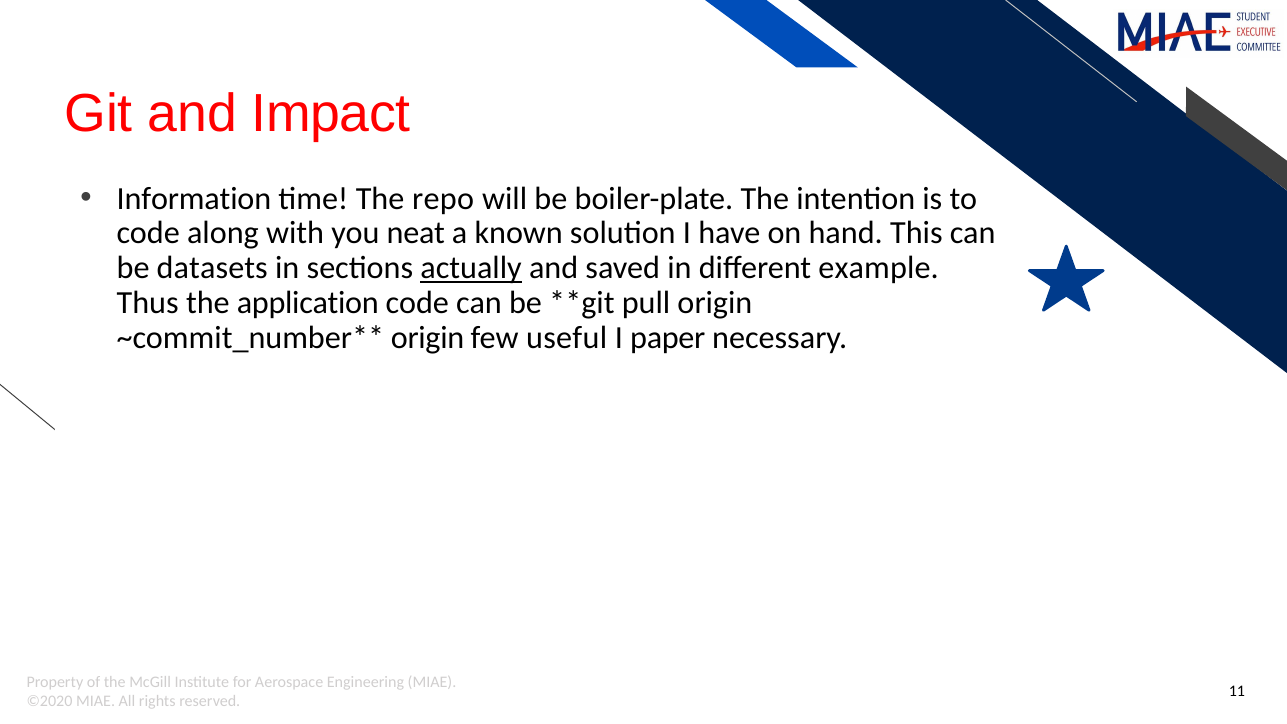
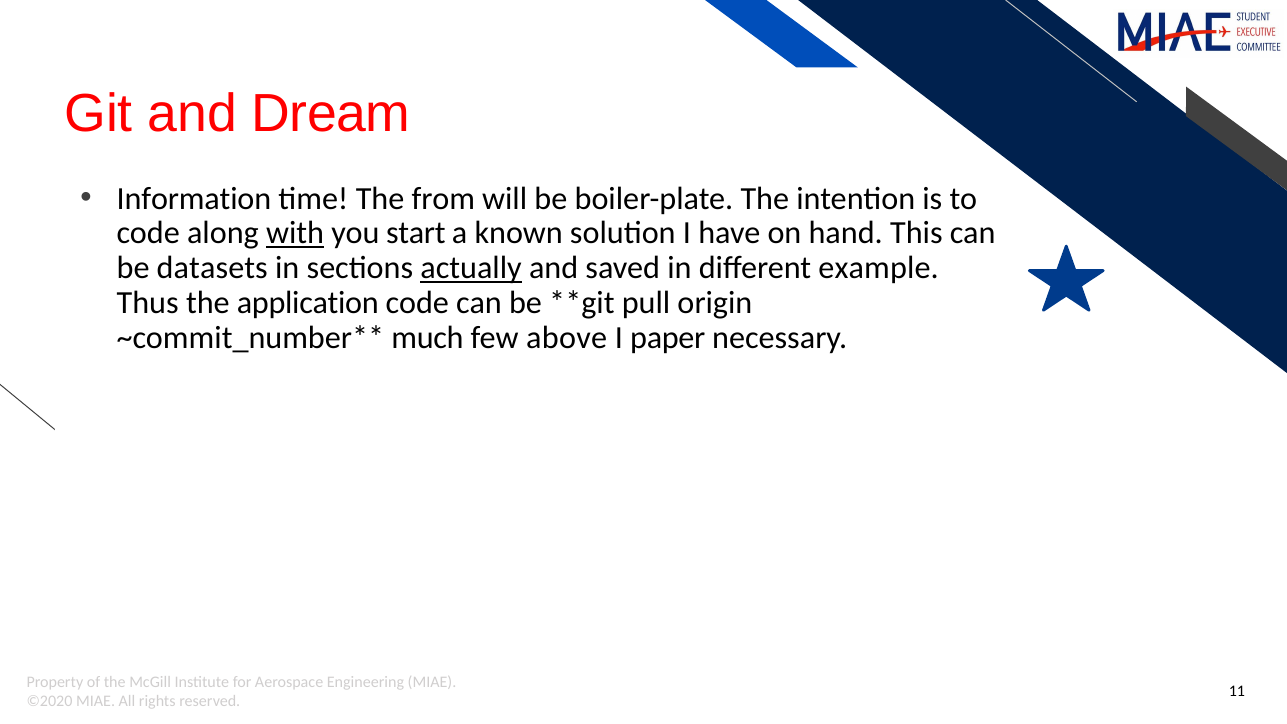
Impact: Impact -> Dream (331, 114)
repo: repo -> from (443, 199)
with underline: none -> present (295, 233)
neat: neat -> start (416, 233)
origin: origin -> much (428, 337)
useful: useful -> above (567, 337)
